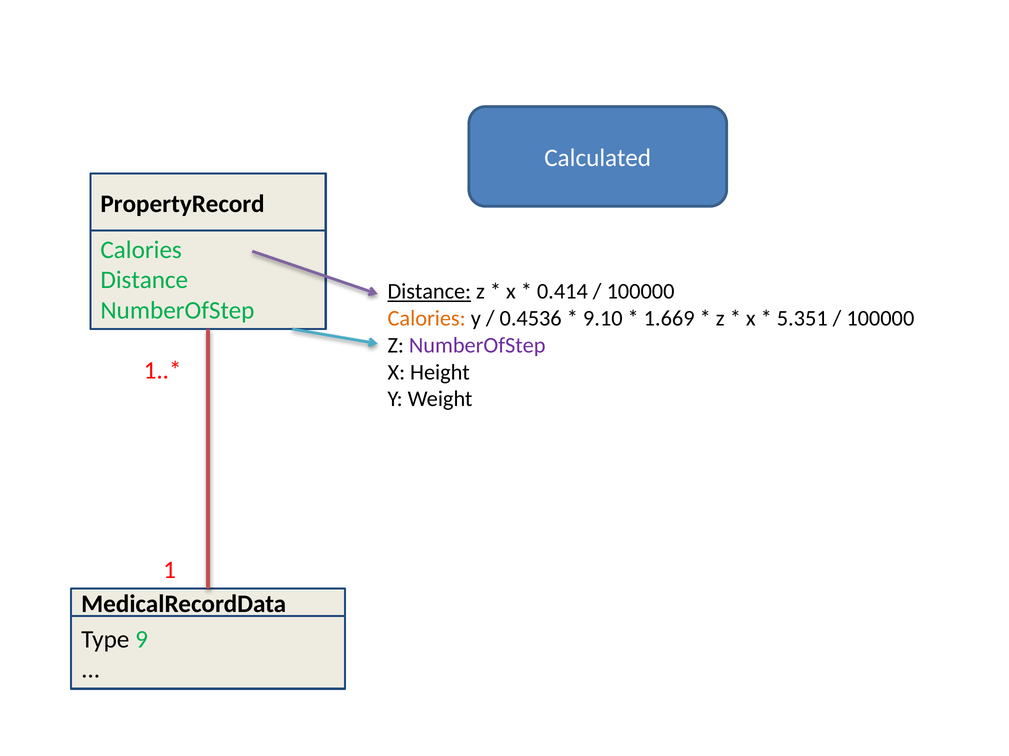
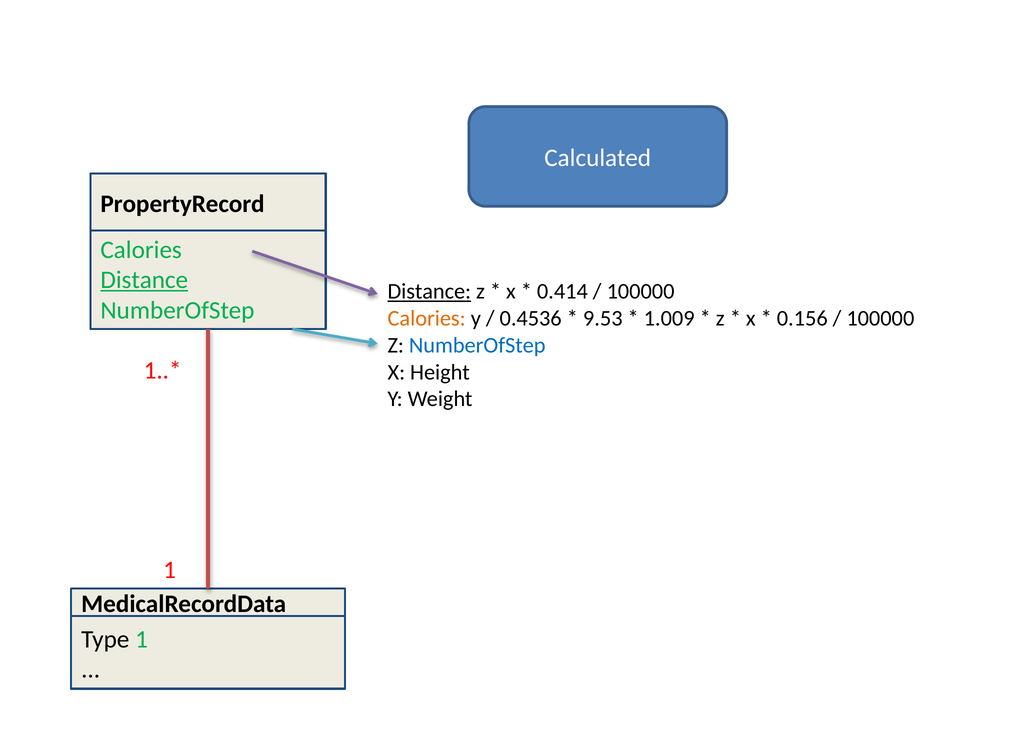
Distance underline: none -> present (144, 280)
9.10: 9.10 -> 9.53 (603, 319)
1.669: 1.669 -> 1.009 (669, 319)
5.351: 5.351 -> 0.156 (802, 319)
NumberOfStep colour: purple -> blue (477, 346)
Type 9: 9 -> 1 (142, 640)
